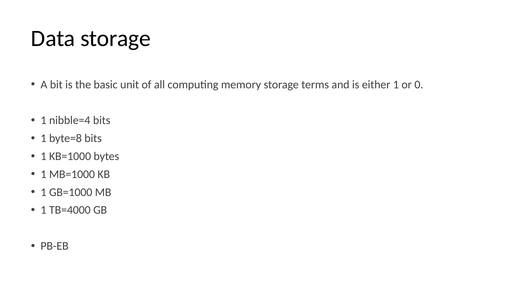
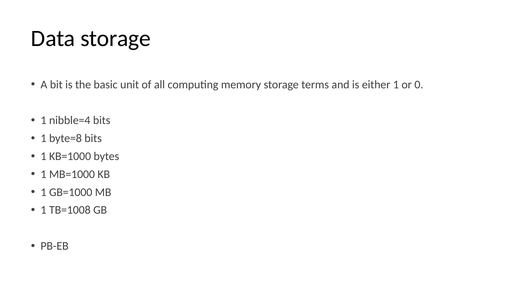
TB=4000: TB=4000 -> TB=1008 (70, 210)
